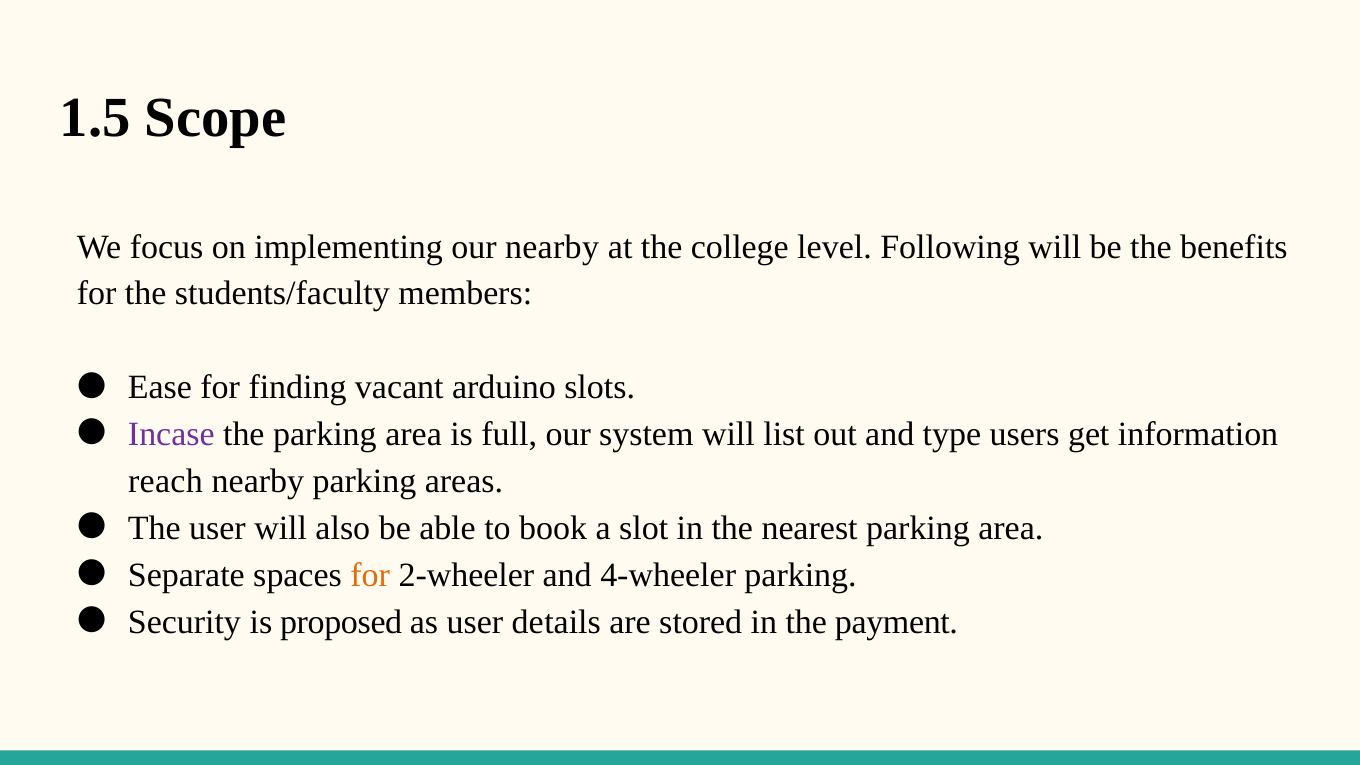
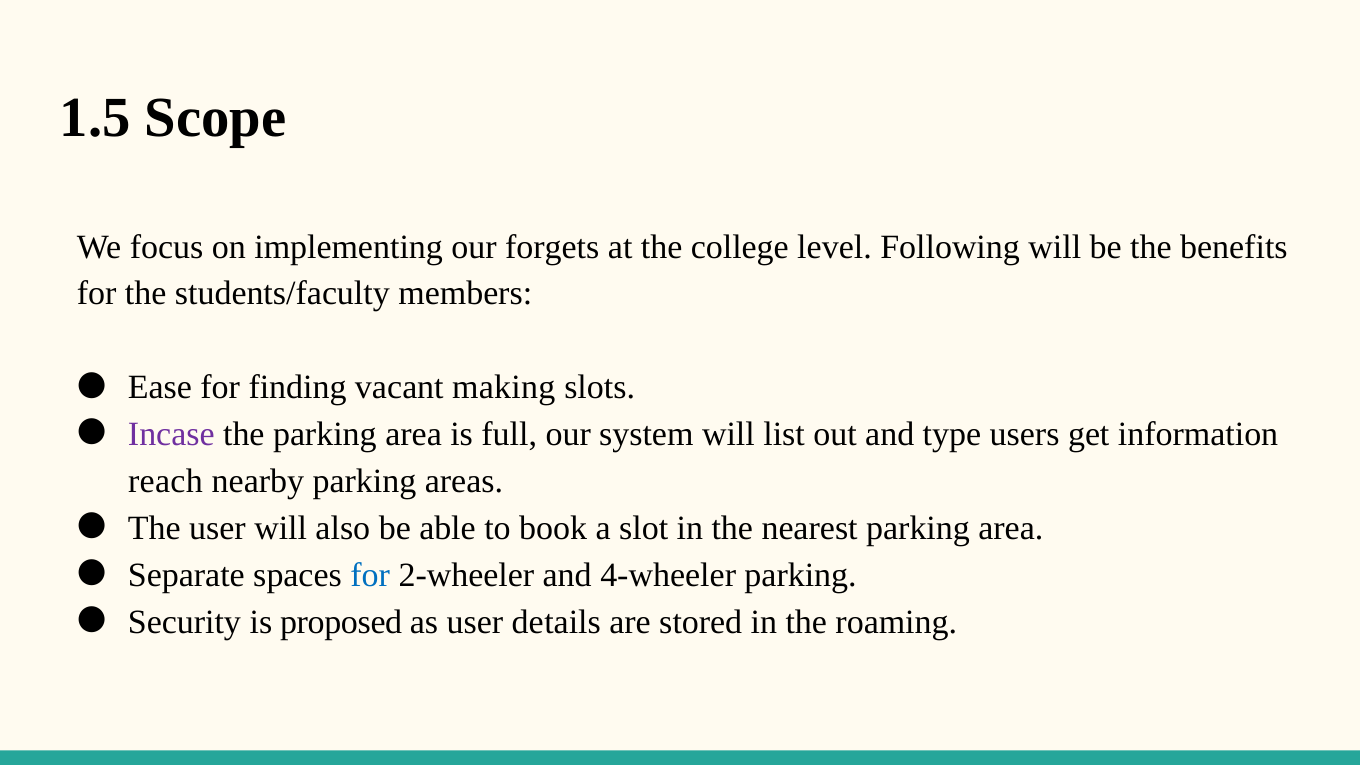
our nearby: nearby -> forgets (552, 247)
arduino: arduino -> making (504, 388)
for colour: orange -> blue (370, 575)
payment: payment -> roaming (896, 622)
